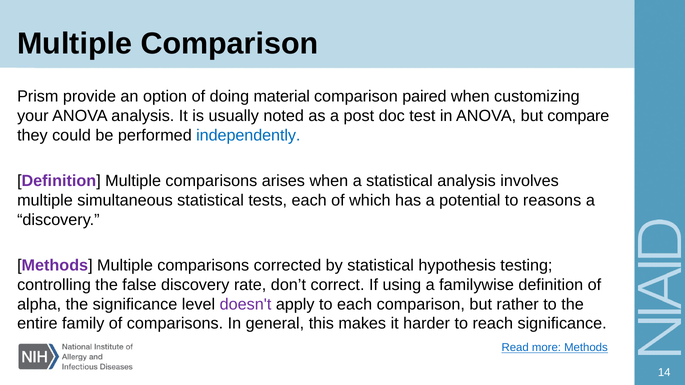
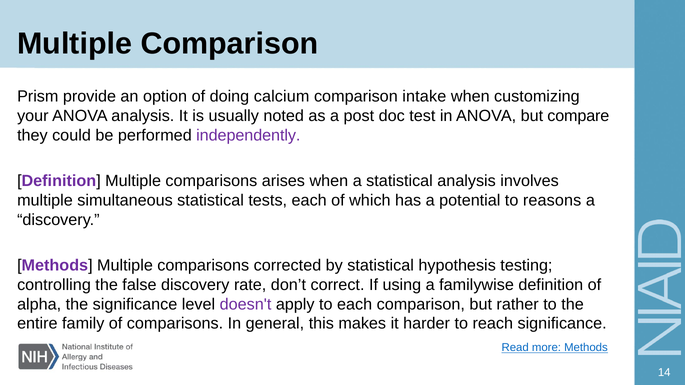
material: material -> calcium (282, 97)
paired: paired -> intake (424, 97)
independently colour: blue -> purple (248, 135)
